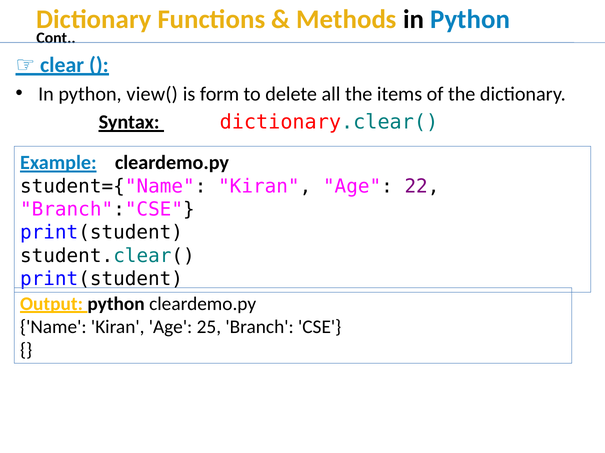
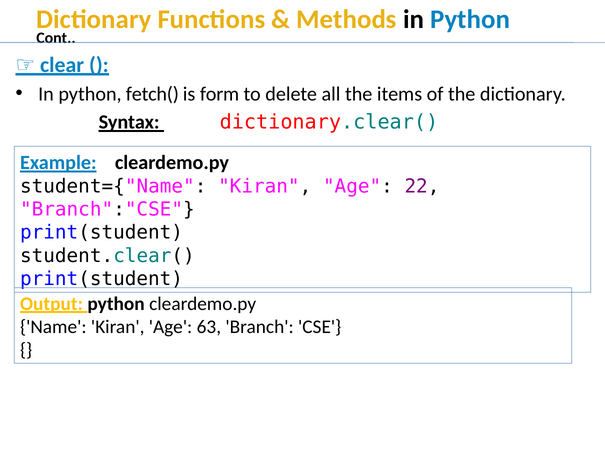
view(: view( -> fetch( (152, 94)
25: 25 -> 63 (209, 327)
